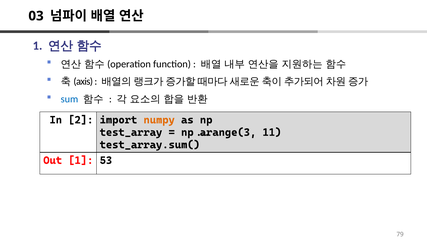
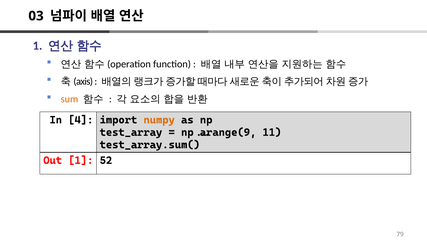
sum colour: blue -> orange (69, 99)
2: 2 -> 4 (81, 120)
np.arange(3: np.arange(3 -> np.arange(9 (219, 132)
53: 53 -> 52 (106, 160)
